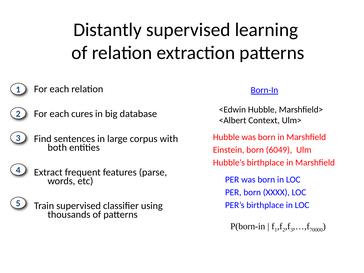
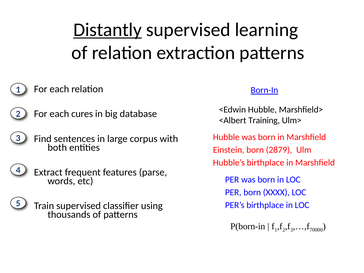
Distantly underline: none -> present (108, 30)
Context: Context -> Training (264, 120)
6049: 6049 -> 2879 (279, 150)
